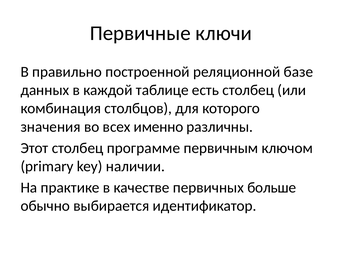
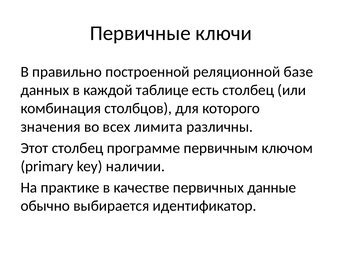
именно: именно -> лимита (158, 126)
больше: больше -> данные (272, 187)
